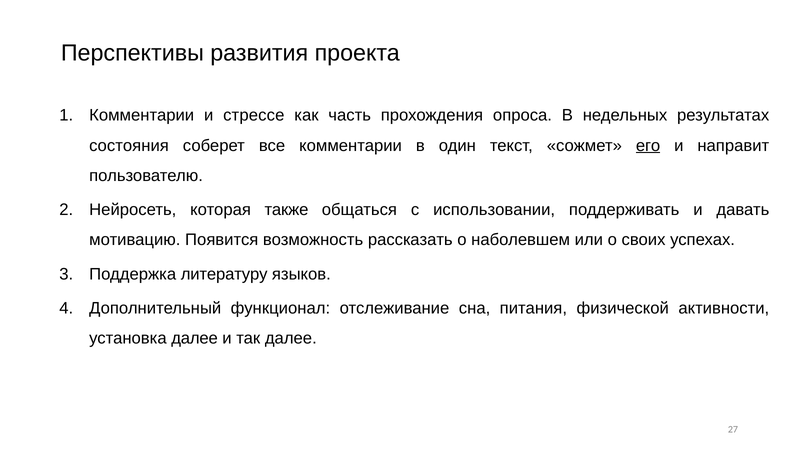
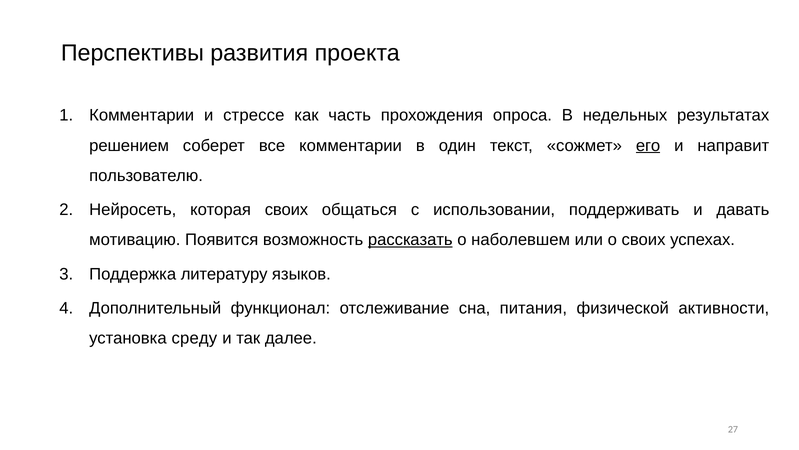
состояния: состояния -> решением (129, 145)
которая также: также -> своих (286, 209)
рассказать underline: none -> present (410, 240)
установка далее: далее -> среду (194, 338)
